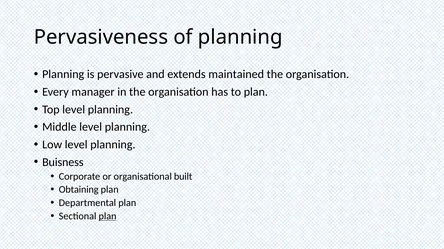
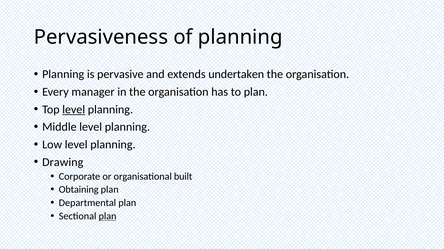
maintained: maintained -> undertaken (236, 75)
level underline: none -> present (74, 110)
Buisness: Buisness -> Drawing (63, 163)
